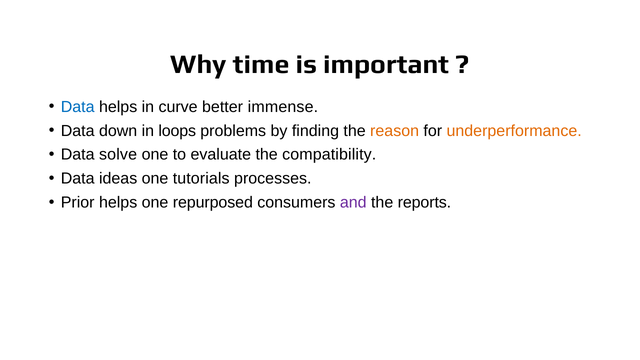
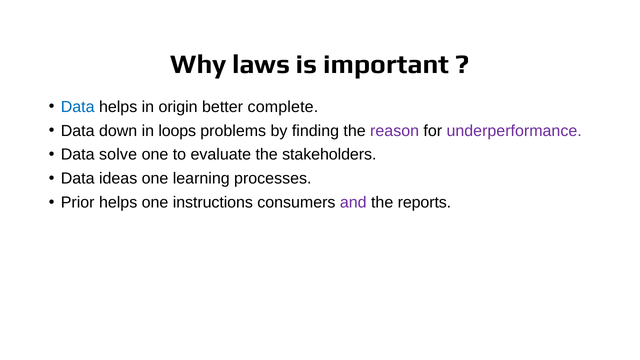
time: time -> laws (261, 65)
curve: curve -> origin (178, 107)
immense: immense -> complete (283, 107)
reason colour: orange -> purple (395, 131)
underperformance colour: orange -> purple (514, 131)
compatibility: compatibility -> stakeholders (329, 155)
tutorials: tutorials -> learning (201, 179)
repurposed: repurposed -> instructions (213, 203)
